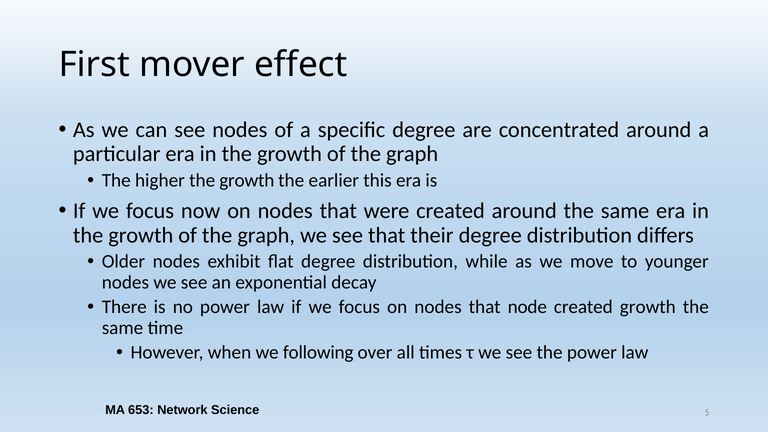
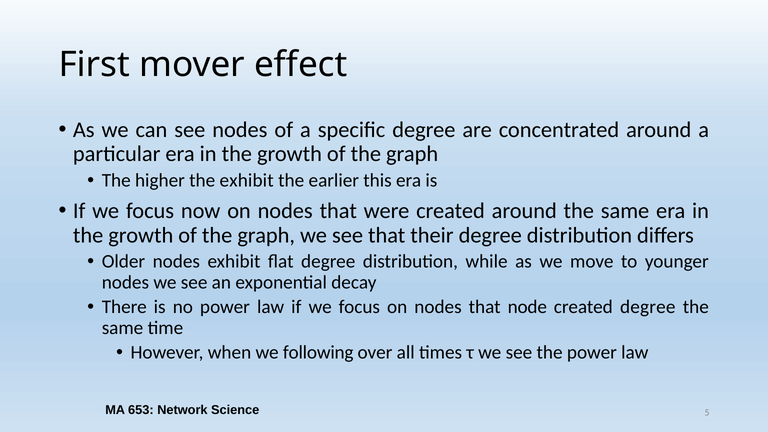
higher the growth: growth -> exhibit (247, 181)
created growth: growth -> degree (648, 307)
